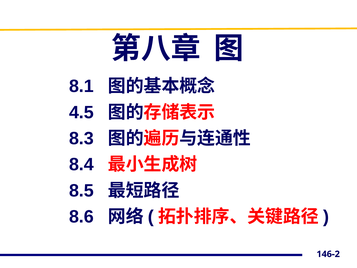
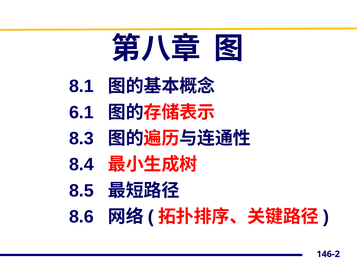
4.5: 4.5 -> 6.1 (81, 112)
